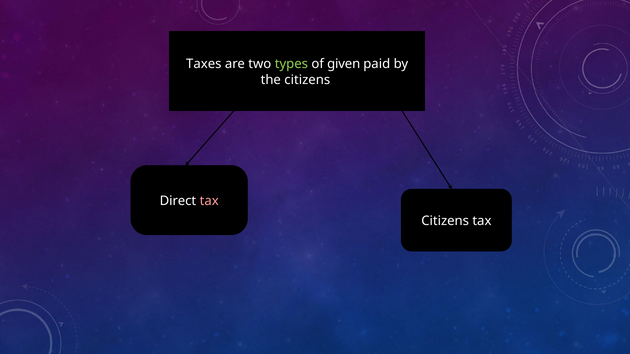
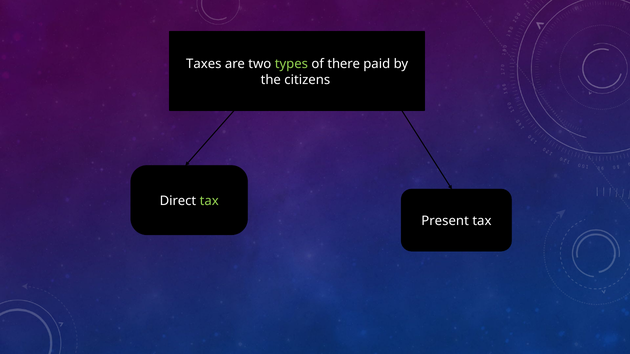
given: given -> there (344, 64)
tax colour: pink -> light green (209, 201)
Citizens: Citizens -> Present (445, 221)
